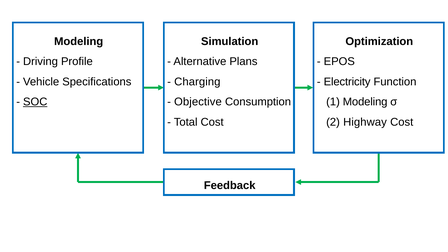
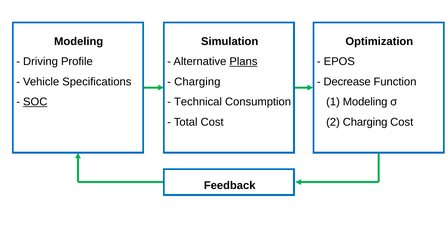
Plans underline: none -> present (243, 62)
Electricity: Electricity -> Decrease (347, 82)
Objective: Objective -> Technical (198, 102)
2 Highway: Highway -> Charging (365, 122)
